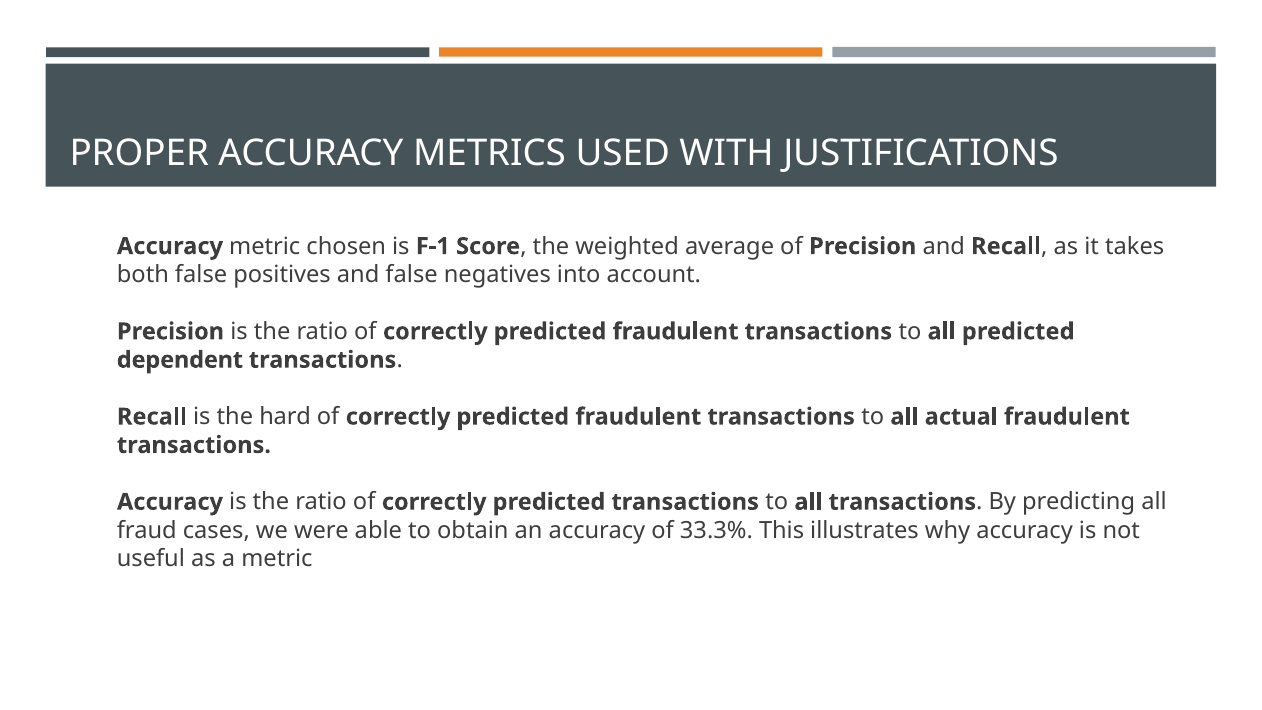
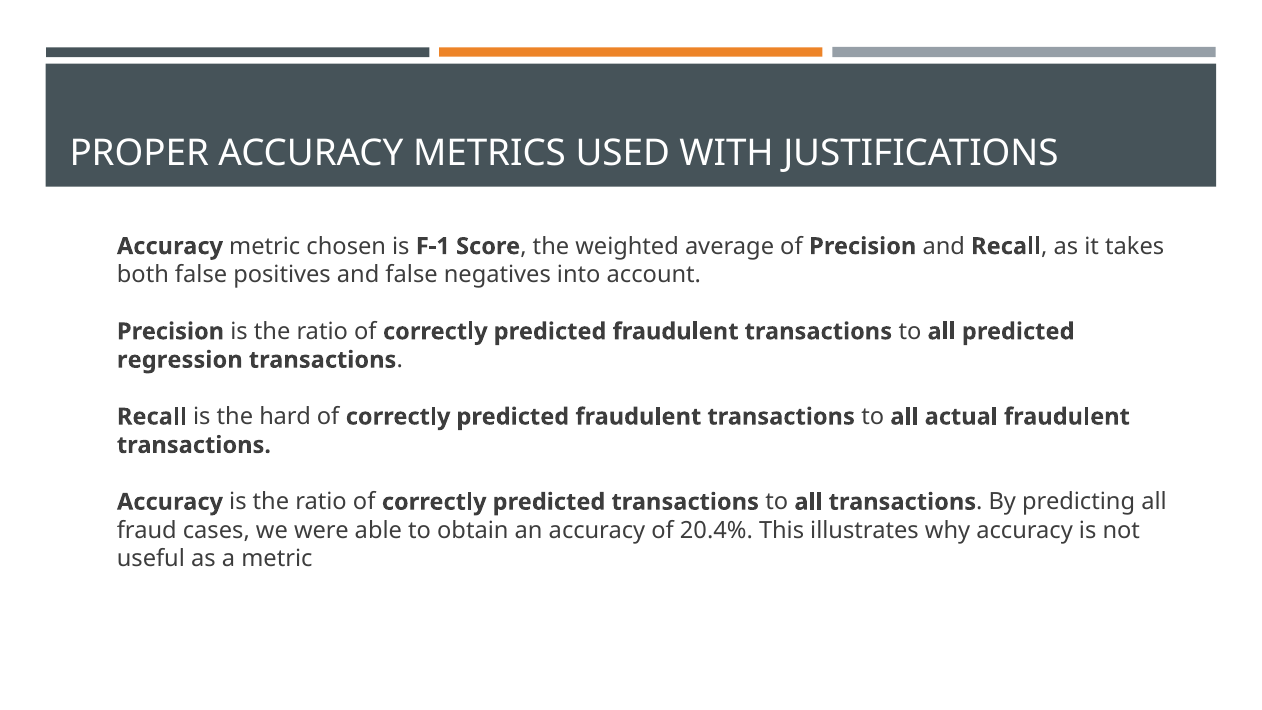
dependent: dependent -> regression (180, 360)
33.3%: 33.3% -> 20.4% (716, 530)
